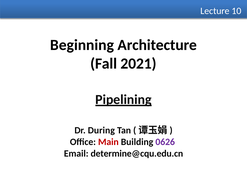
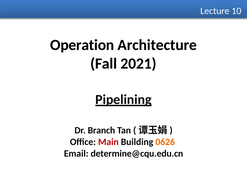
Beginning: Beginning -> Operation (82, 45)
During: During -> Branch (101, 130)
0626 colour: purple -> orange (165, 141)
